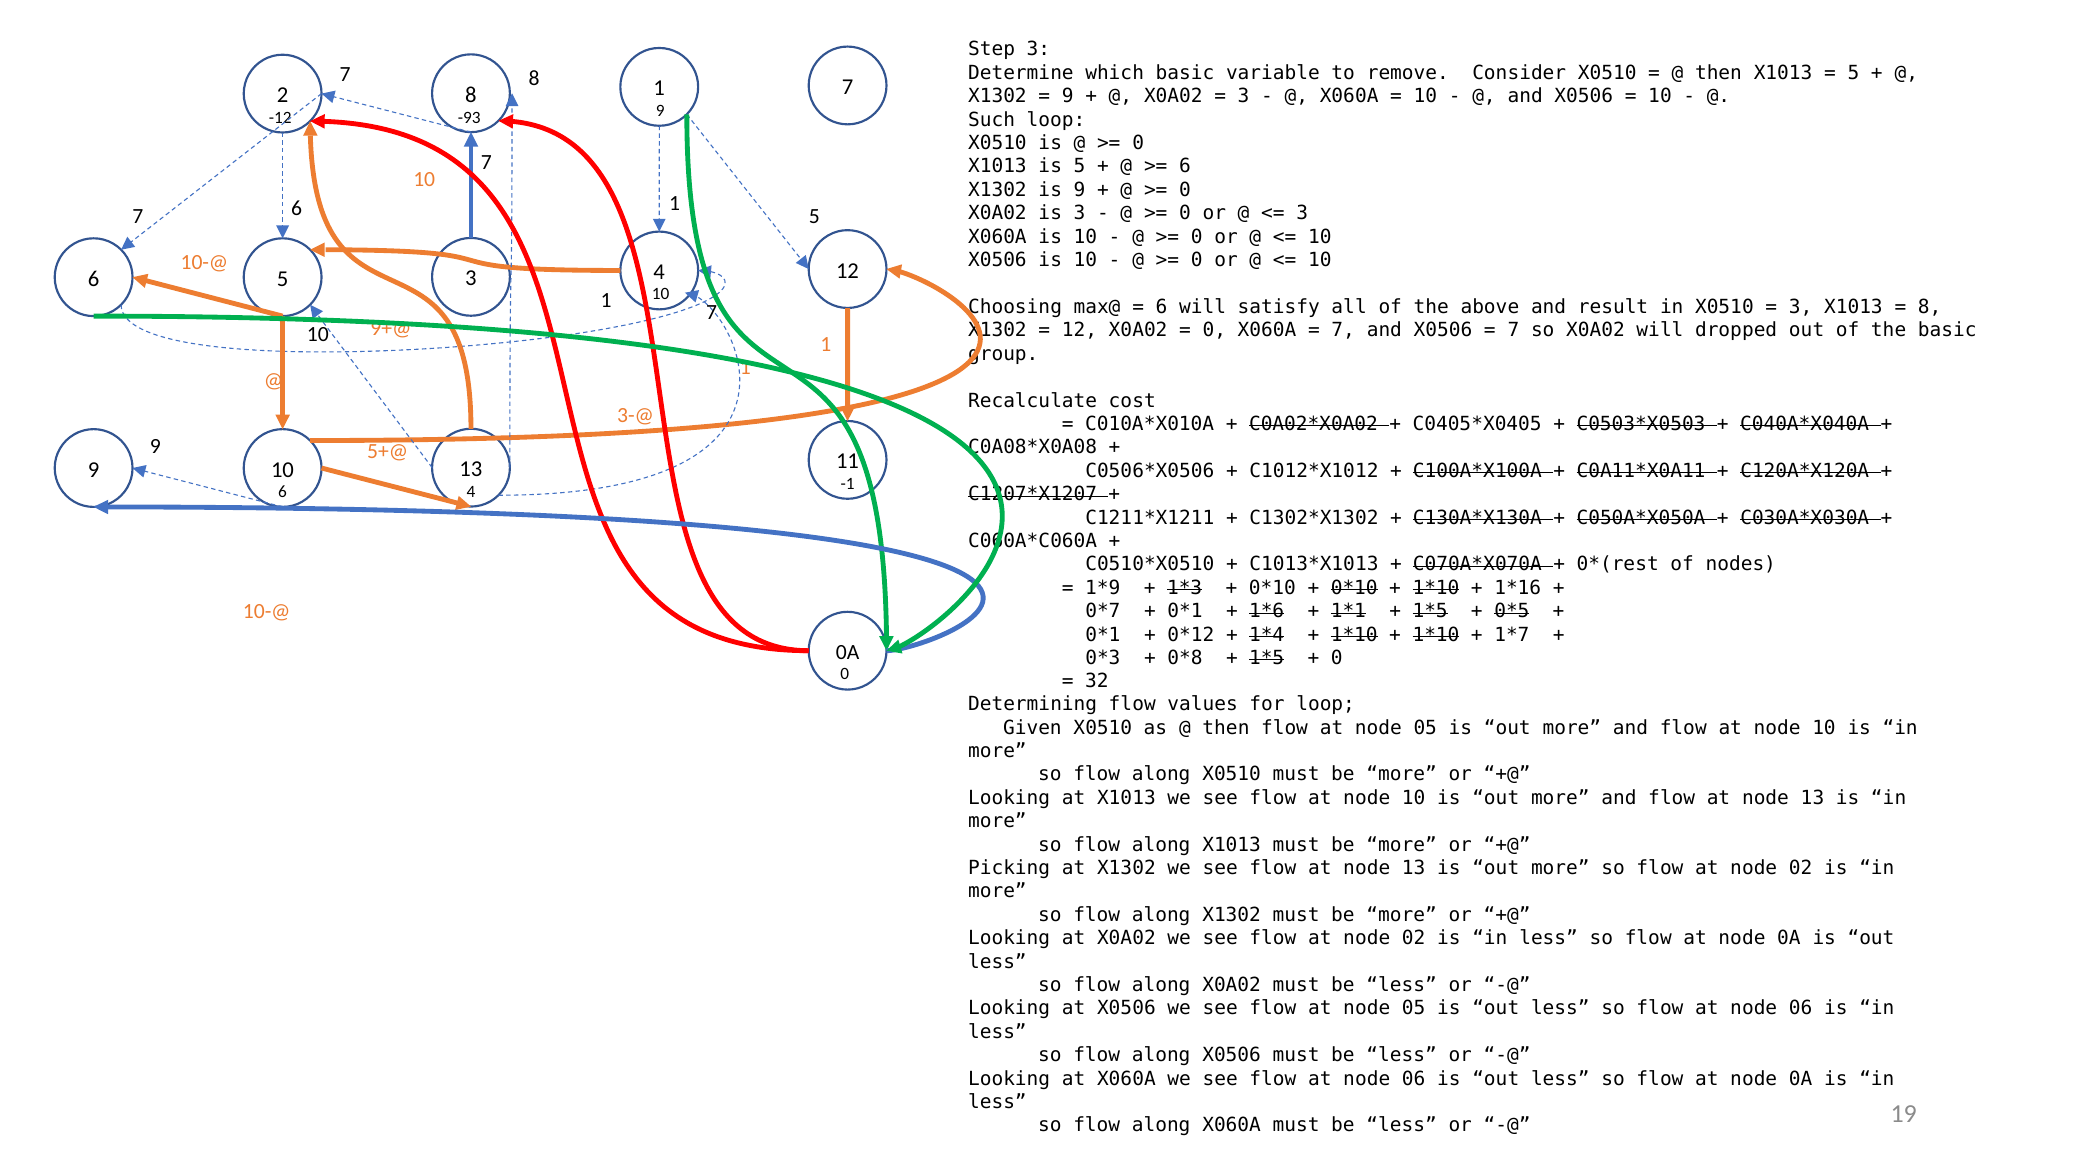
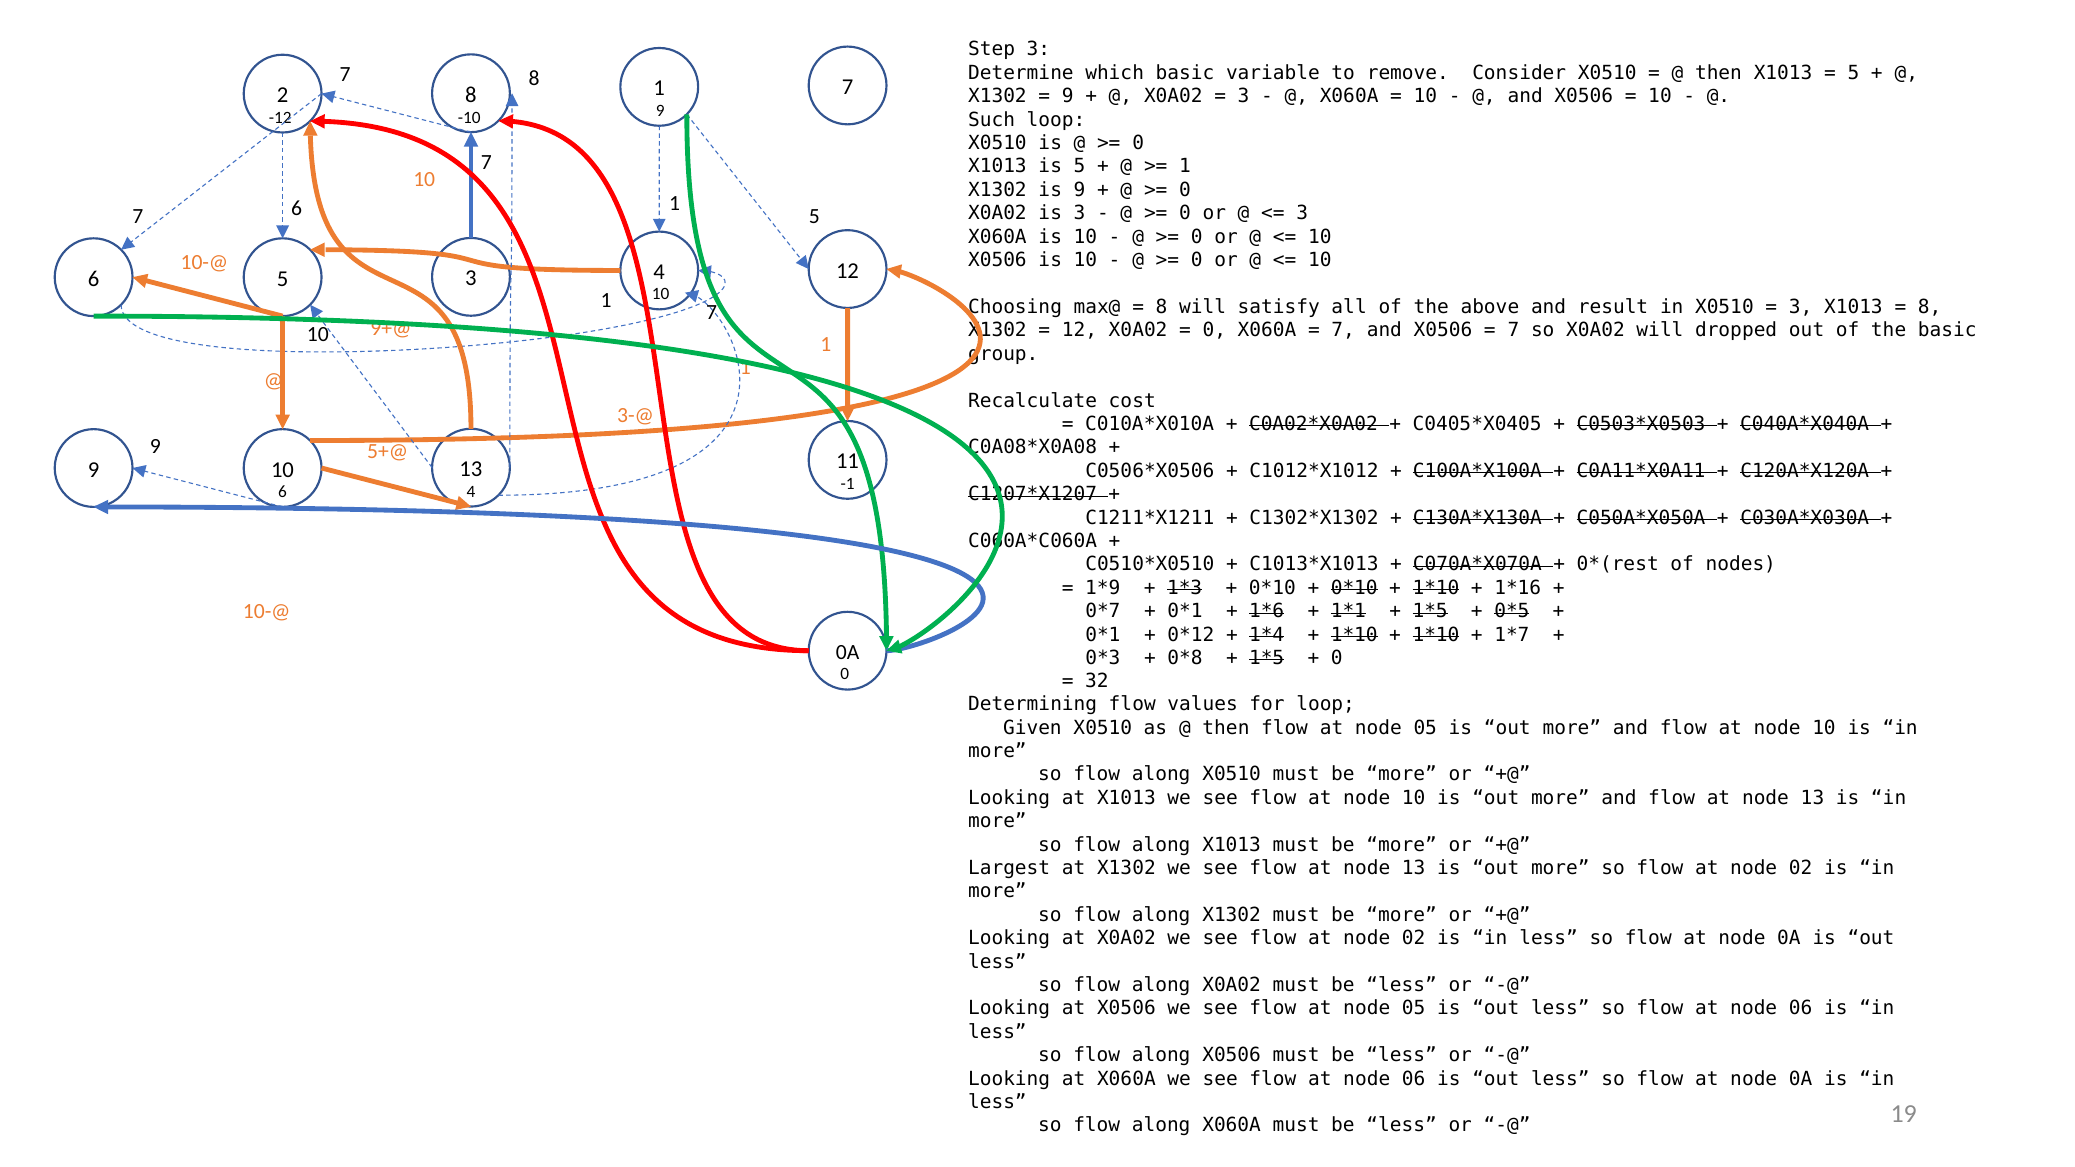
-93: -93 -> -10 (469, 117)
6: 6 -> 1 (1185, 167)
6: 6 -> 8 (1162, 307)
Picking: Picking -> Largest (1009, 868)
